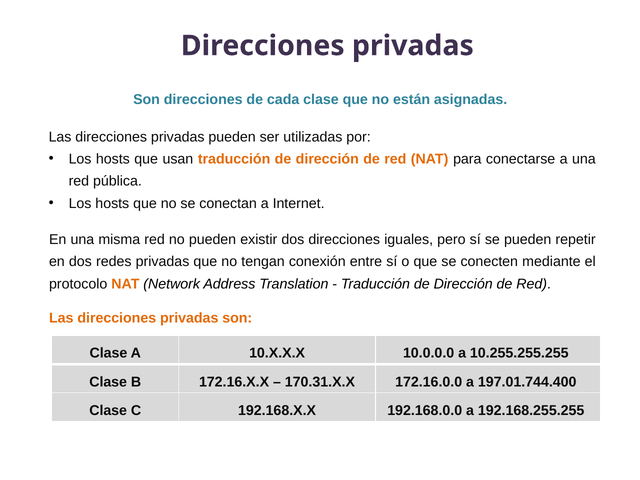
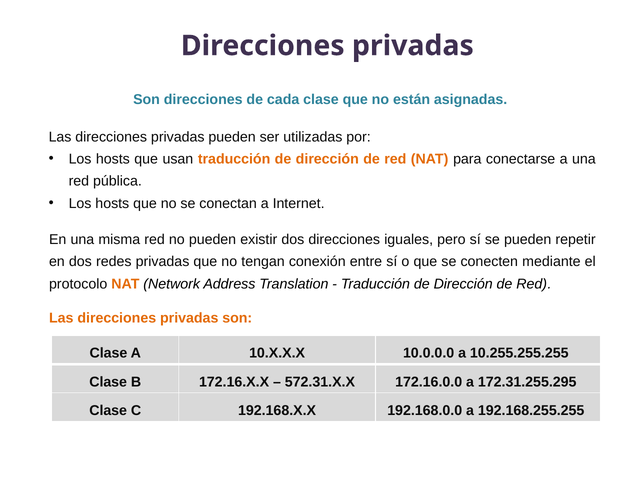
170.31.X.X: 170.31.X.X -> 572.31.X.X (320, 382)
197.01.744.400: 197.01.744.400 -> 172.31.255.295 (527, 382)
